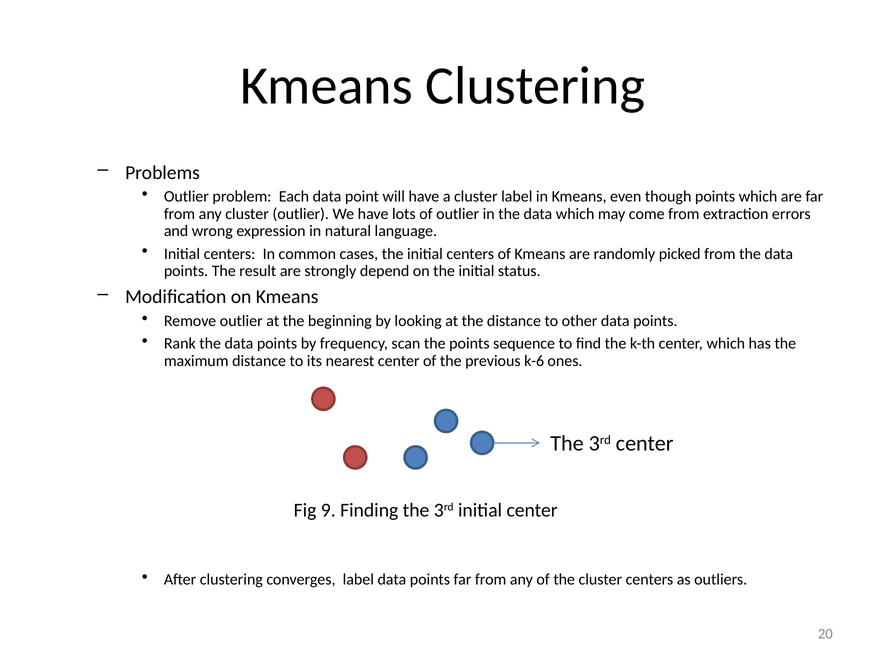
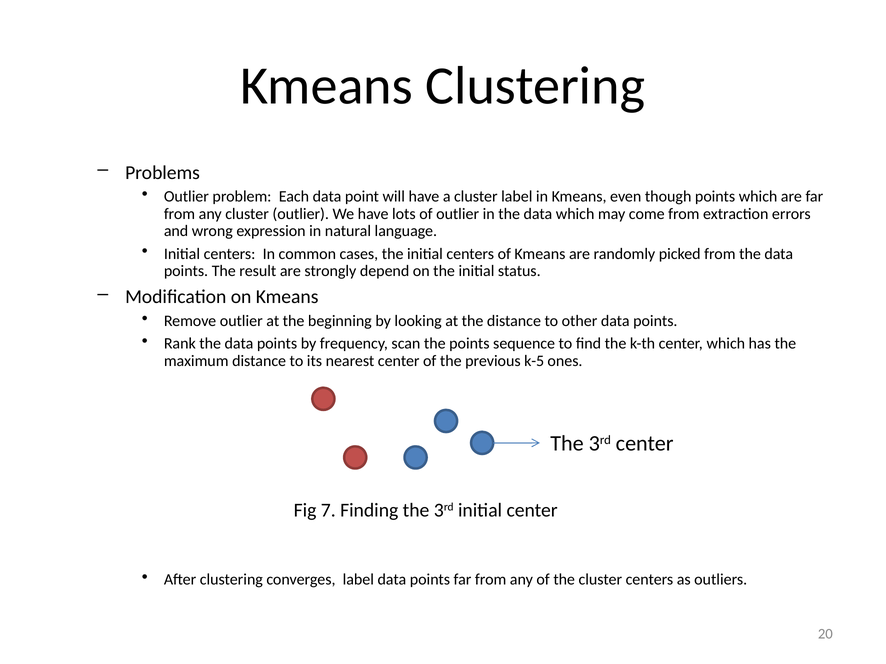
k-6: k-6 -> k-5 (534, 361)
9: 9 -> 7 (328, 510)
